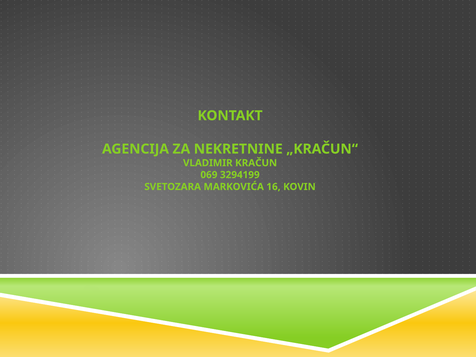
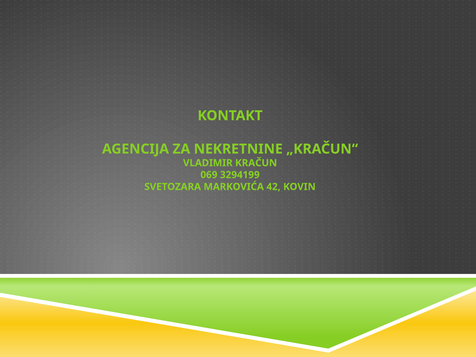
16: 16 -> 42 (273, 187)
